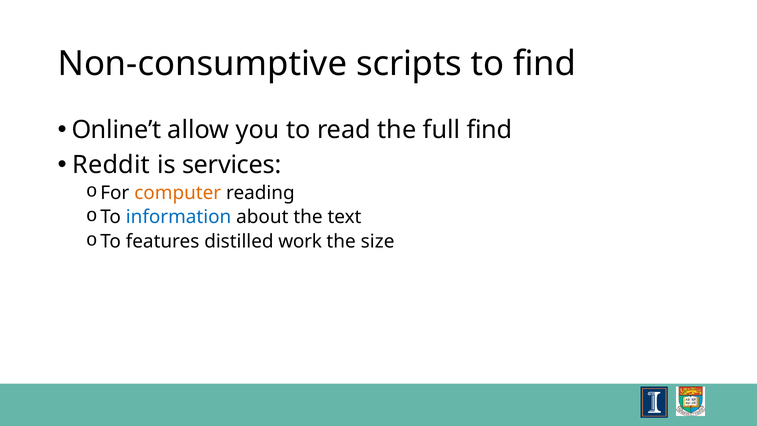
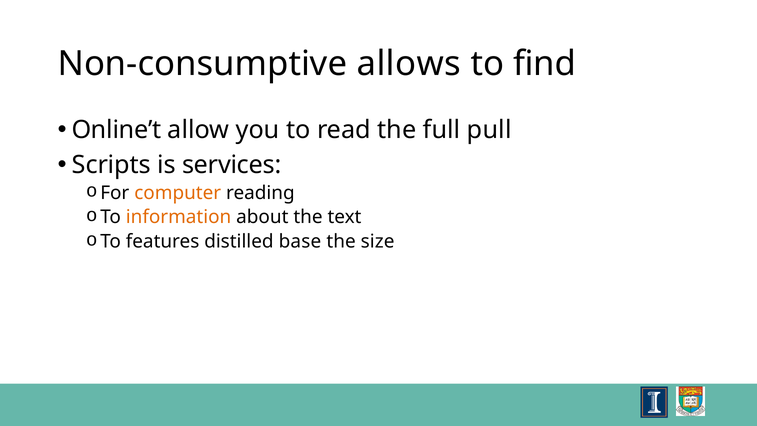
scripts: scripts -> allows (409, 64)
full find: find -> pull (489, 130)
Reddit: Reddit -> Scripts (111, 165)
information colour: blue -> orange (179, 217)
work: work -> base (300, 241)
